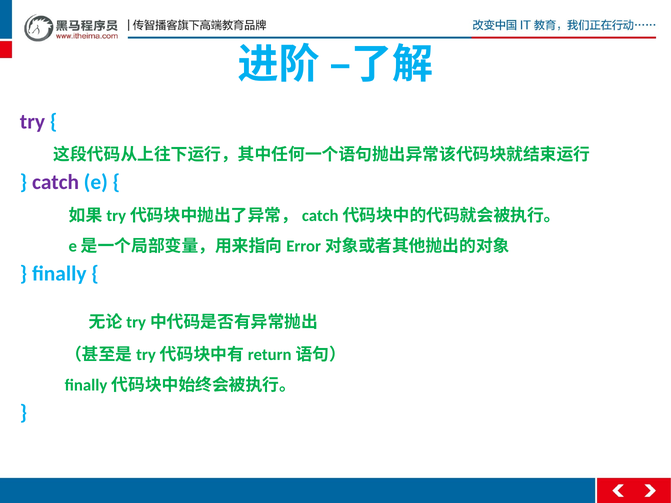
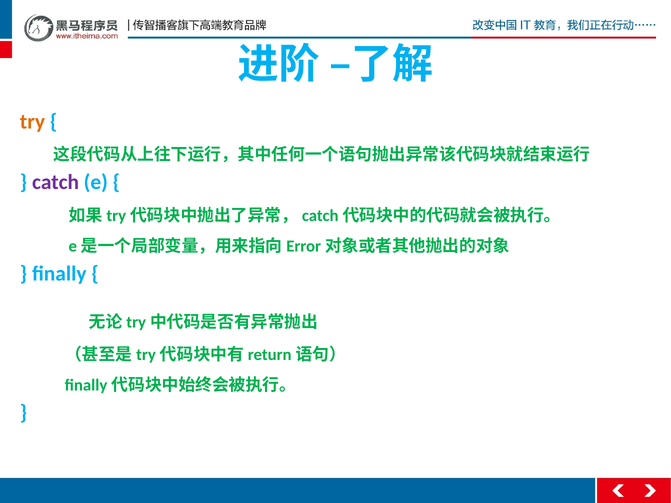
try colour: purple -> orange (32, 122)
